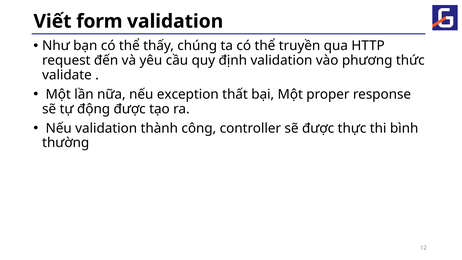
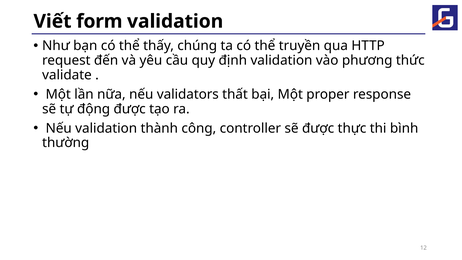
exception: exception -> validators (188, 94)
